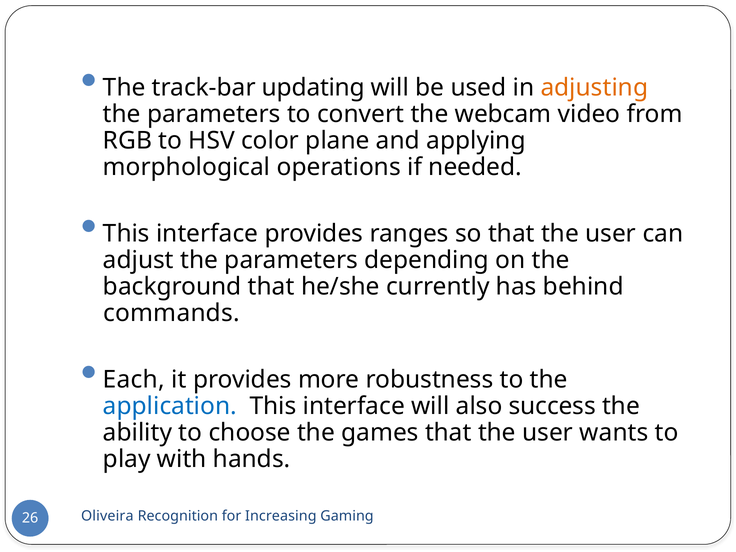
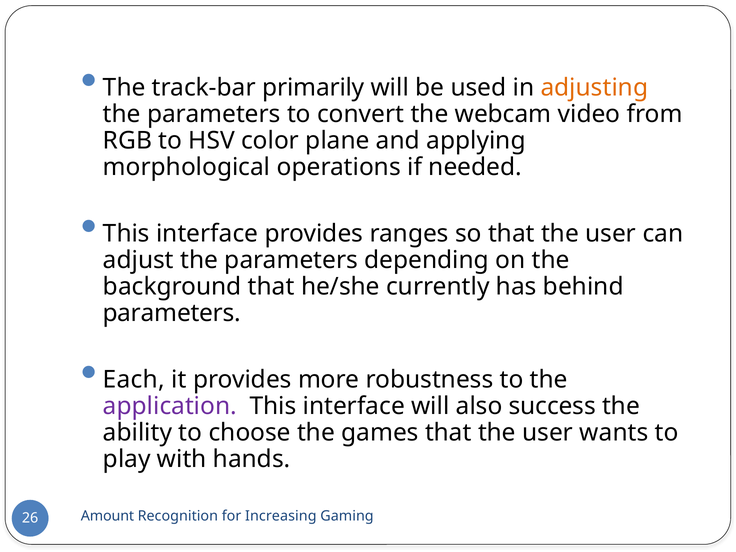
updating: updating -> primarily (313, 88)
commands: commands -> parameters (172, 313)
application colour: blue -> purple (170, 406)
Oliveira: Oliveira -> Amount (107, 516)
